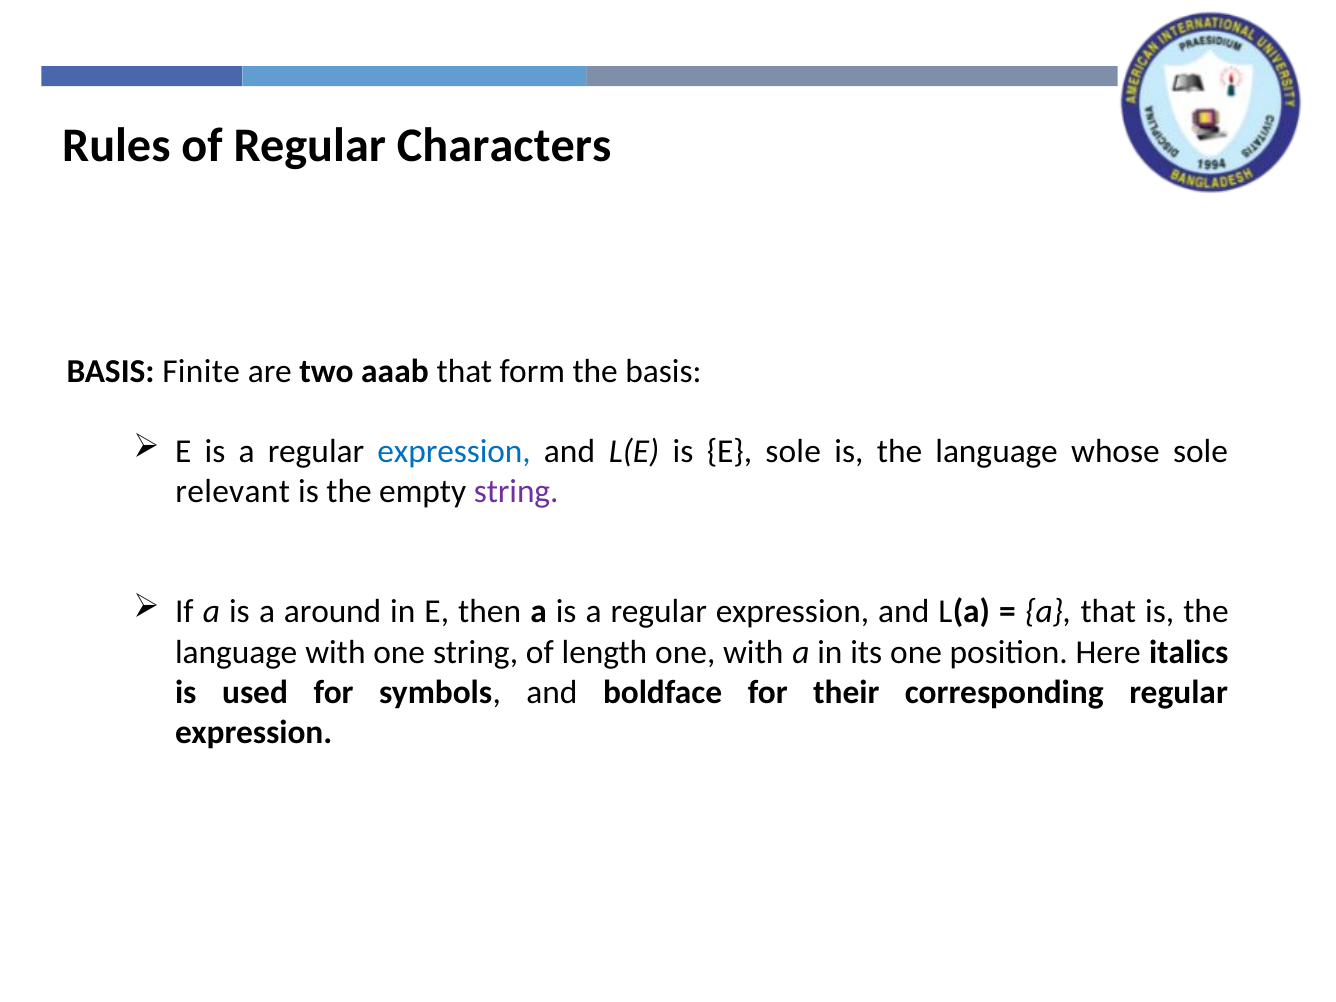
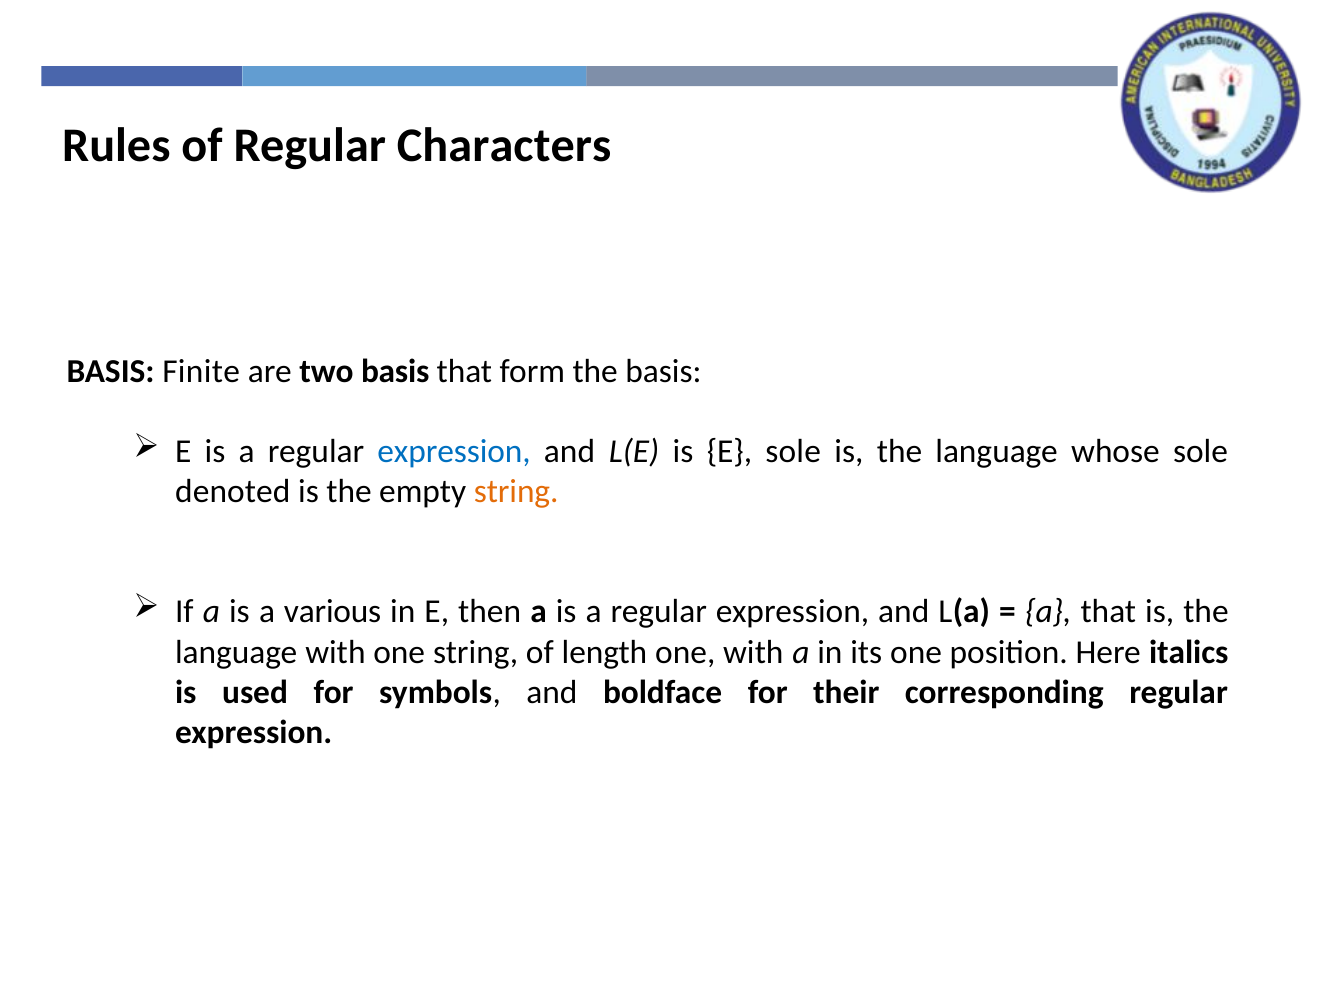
two aaab: aaab -> basis (395, 371)
relevant: relevant -> denoted (233, 492)
string colour: purple -> orange (516, 492)
around: around -> various (333, 612)
